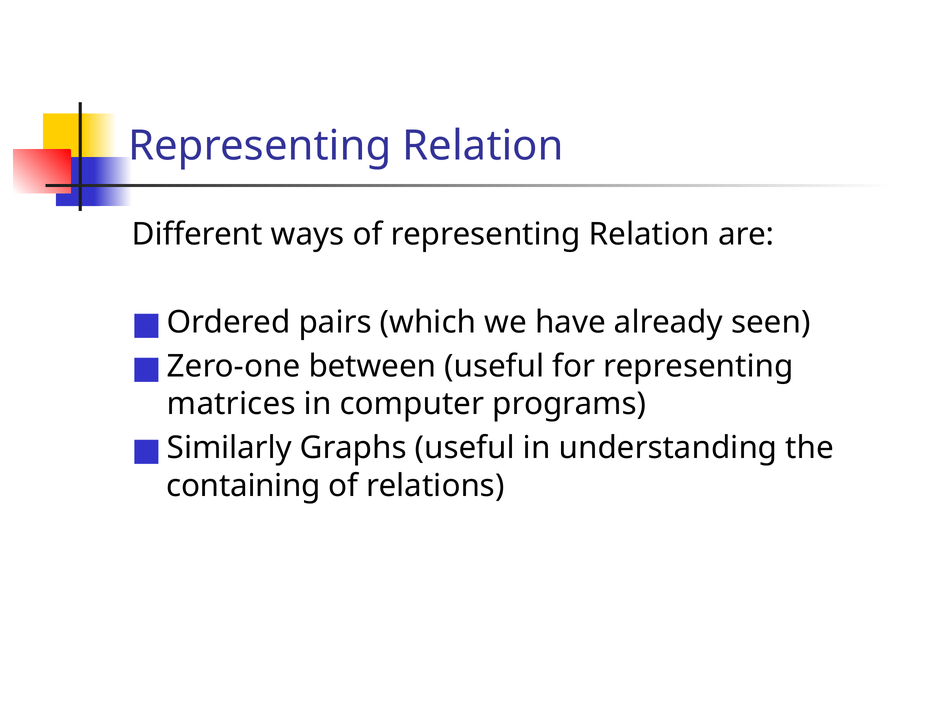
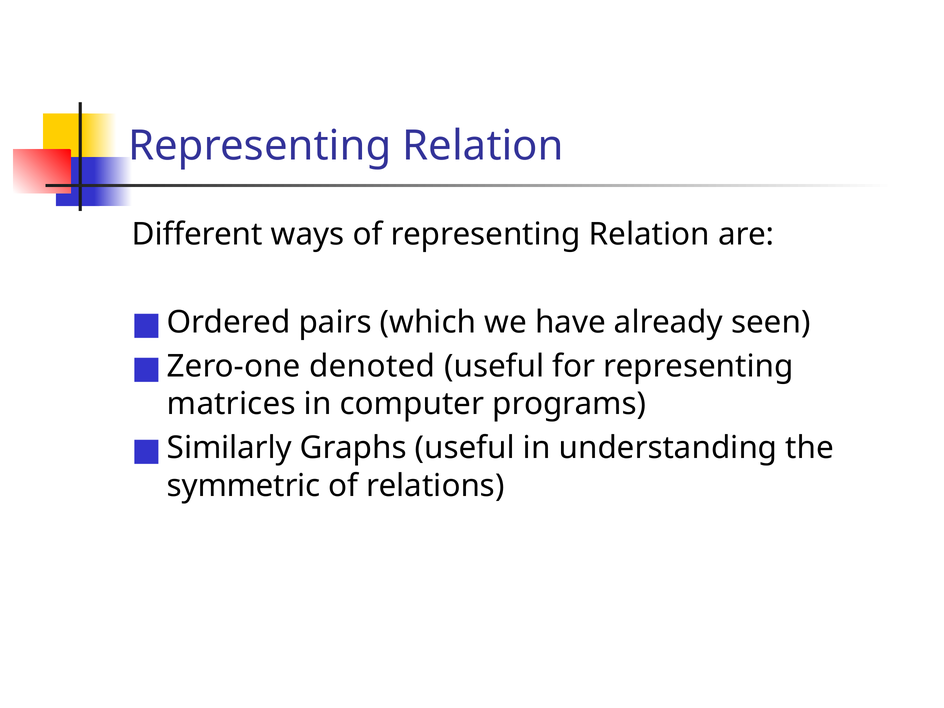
between: between -> denoted (372, 366)
containing: containing -> symmetric (244, 486)
